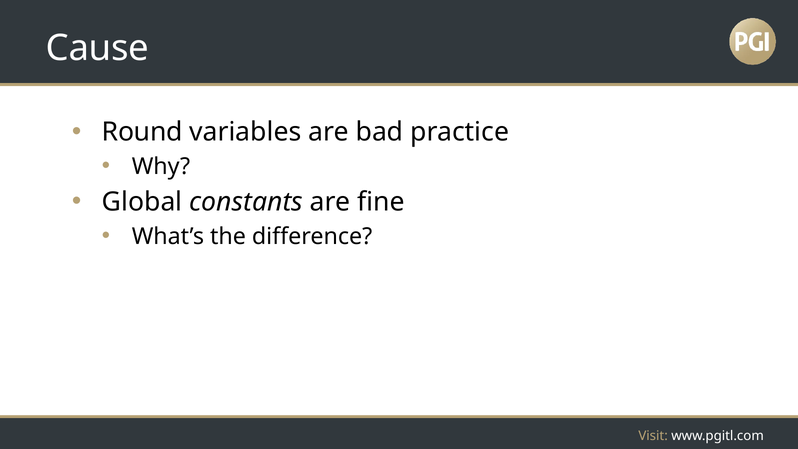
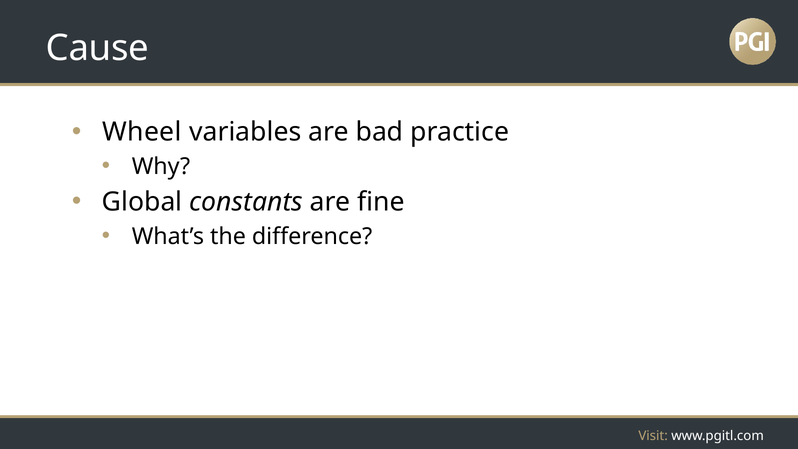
Round: Round -> Wheel (142, 132)
